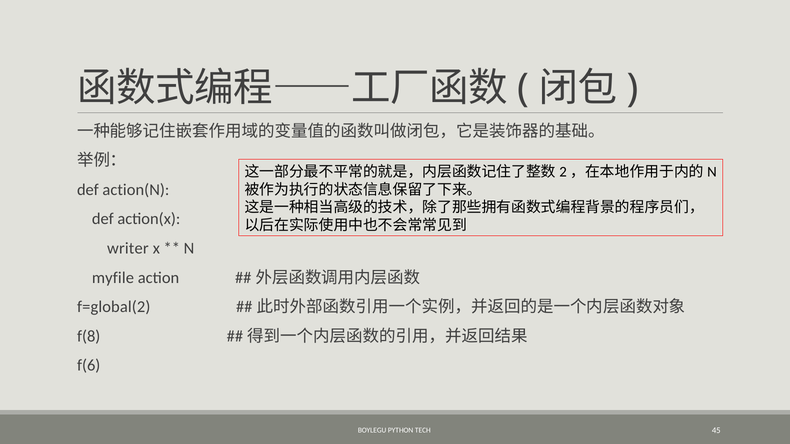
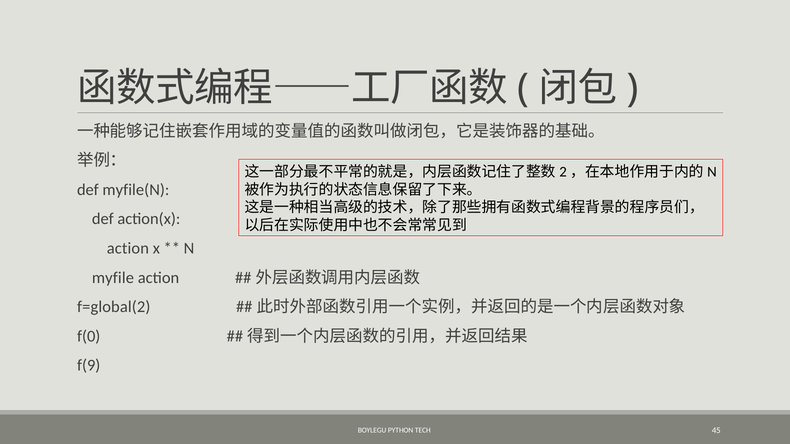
action(N: action(N -> myfile(N (136, 190)
writer: writer -> action (128, 249)
f(8: f(8 -> f(0 (89, 336)
f(6: f(6 -> f(9 (89, 366)
